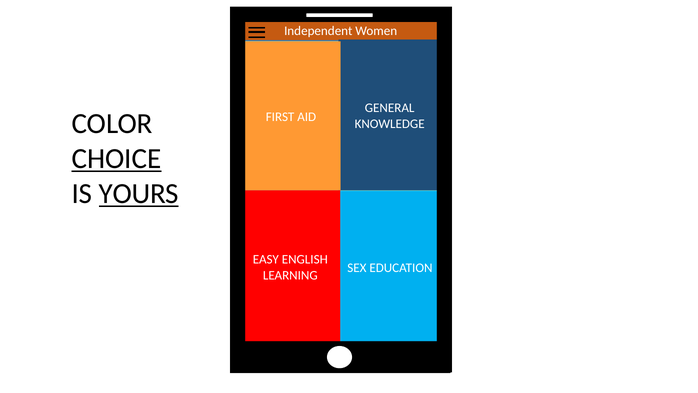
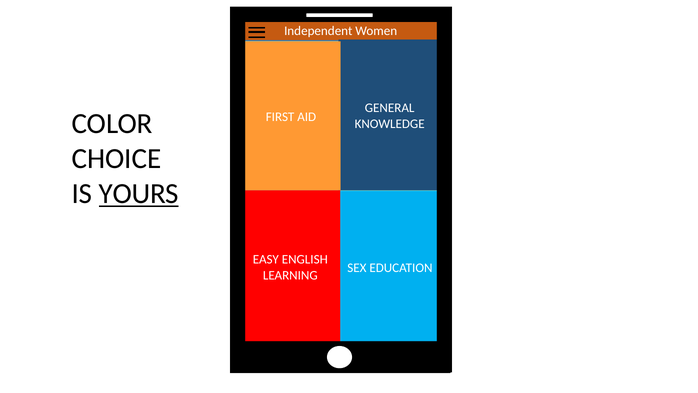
CHOICE underline: present -> none (116, 159)
